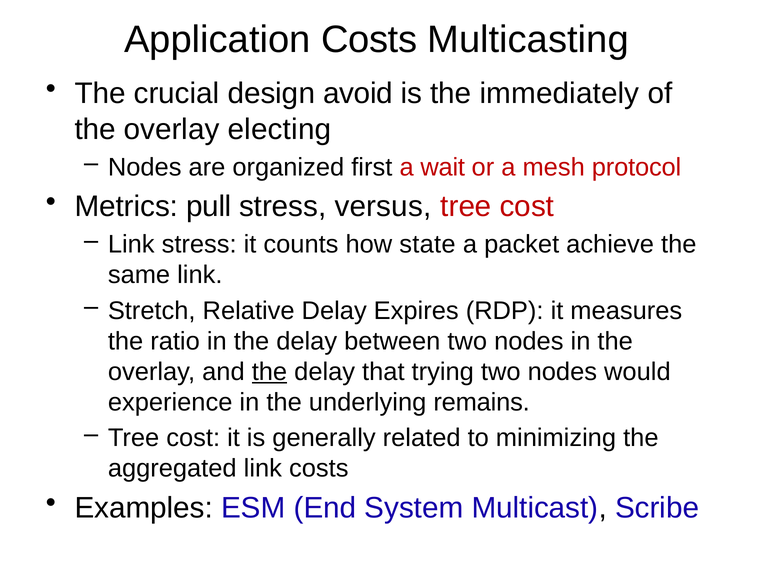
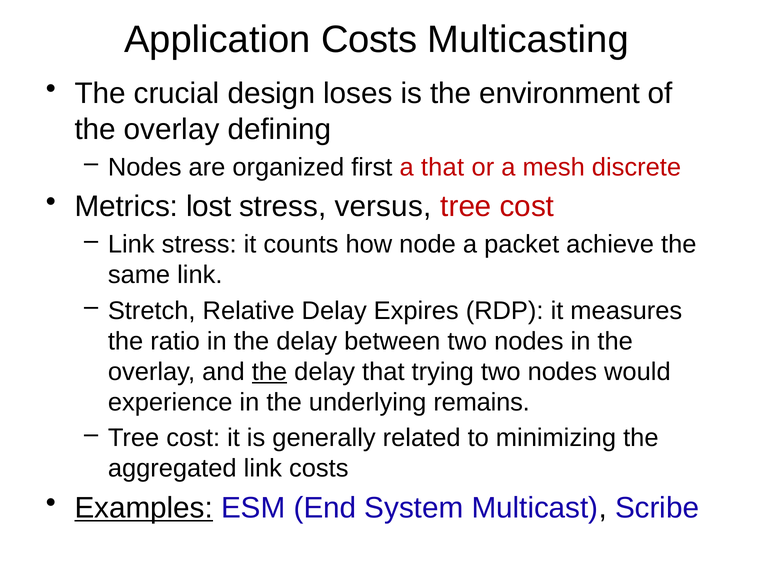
avoid: avoid -> loses (358, 94)
immediately: immediately -> environment (560, 94)
electing: electing -> defining (280, 129)
a wait: wait -> that (442, 167)
protocol: protocol -> discrete (636, 167)
pull: pull -> lost (209, 207)
state: state -> node (428, 244)
Examples underline: none -> present (144, 508)
